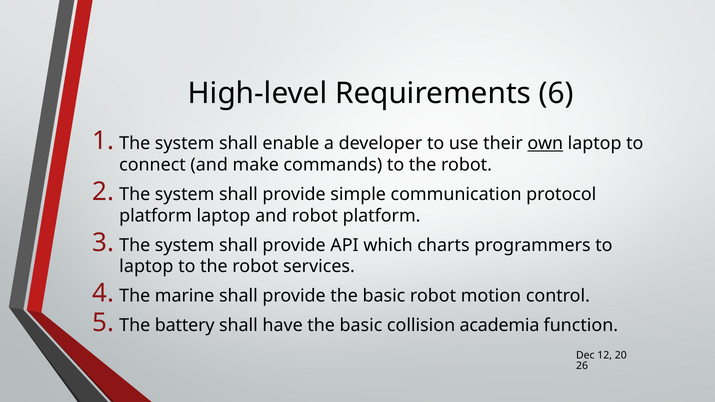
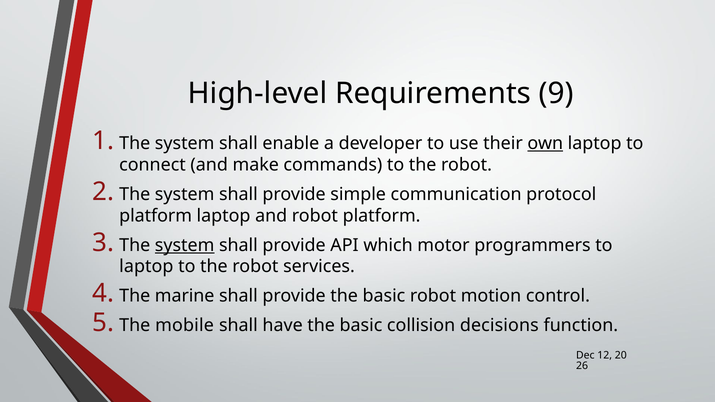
6: 6 -> 9 (556, 94)
system underline: none -> present (185, 245)
charts: charts -> motor (443, 245)
battery: battery -> mobile (185, 326)
academia: academia -> decisions (499, 326)
